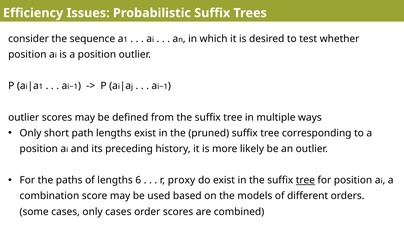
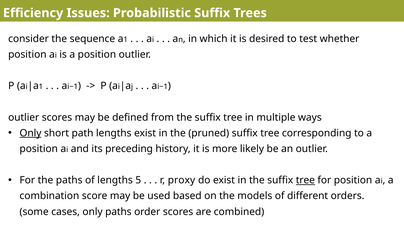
Only underline: none -> present (30, 133)
6: 6 -> 5 (138, 180)
only cases: cases -> paths (118, 212)
